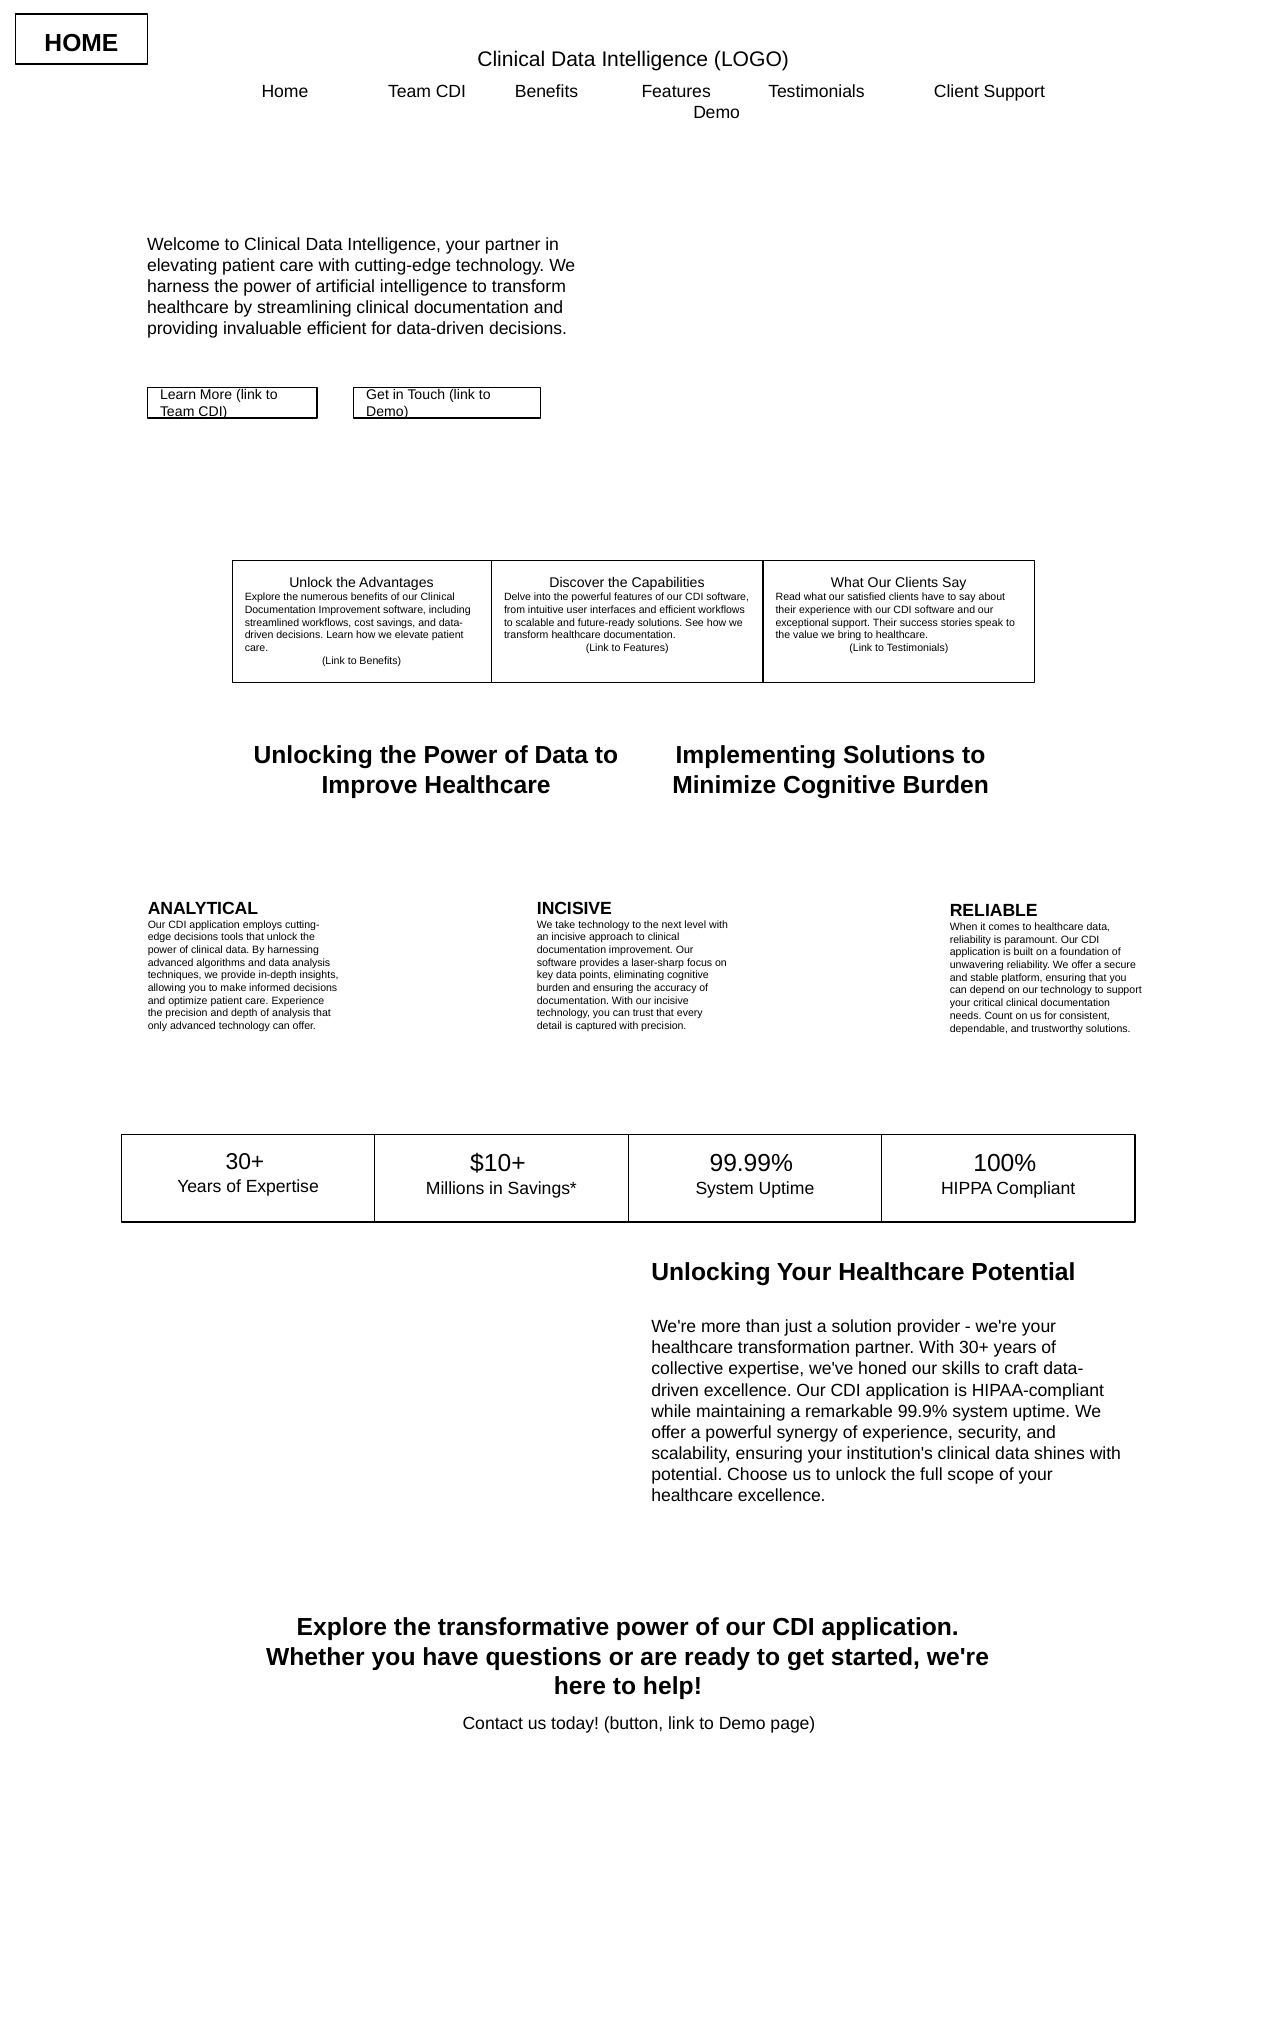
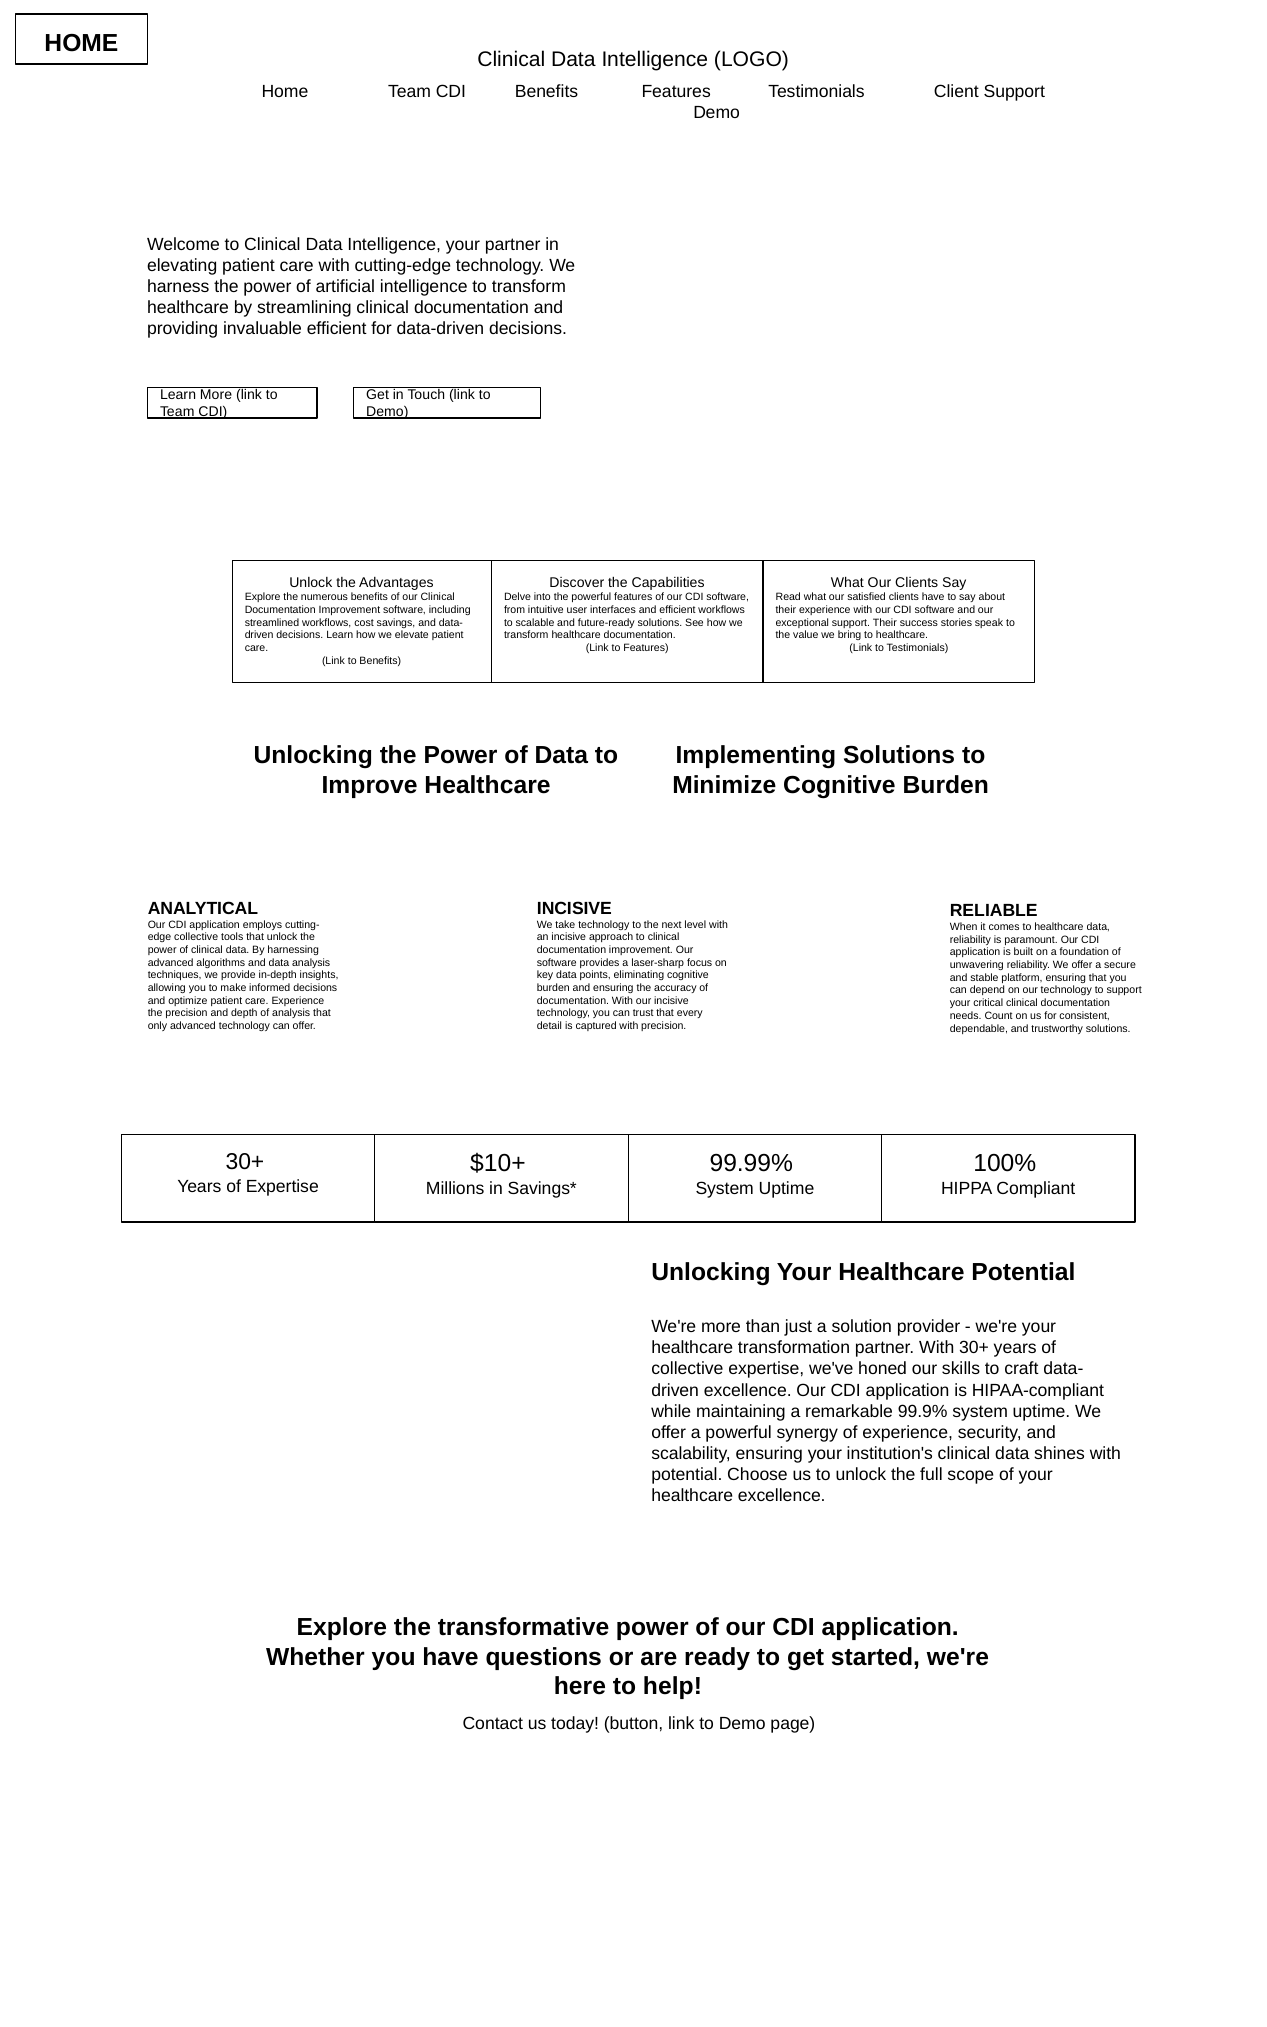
decisions: decisions -> collective (196, 938)
